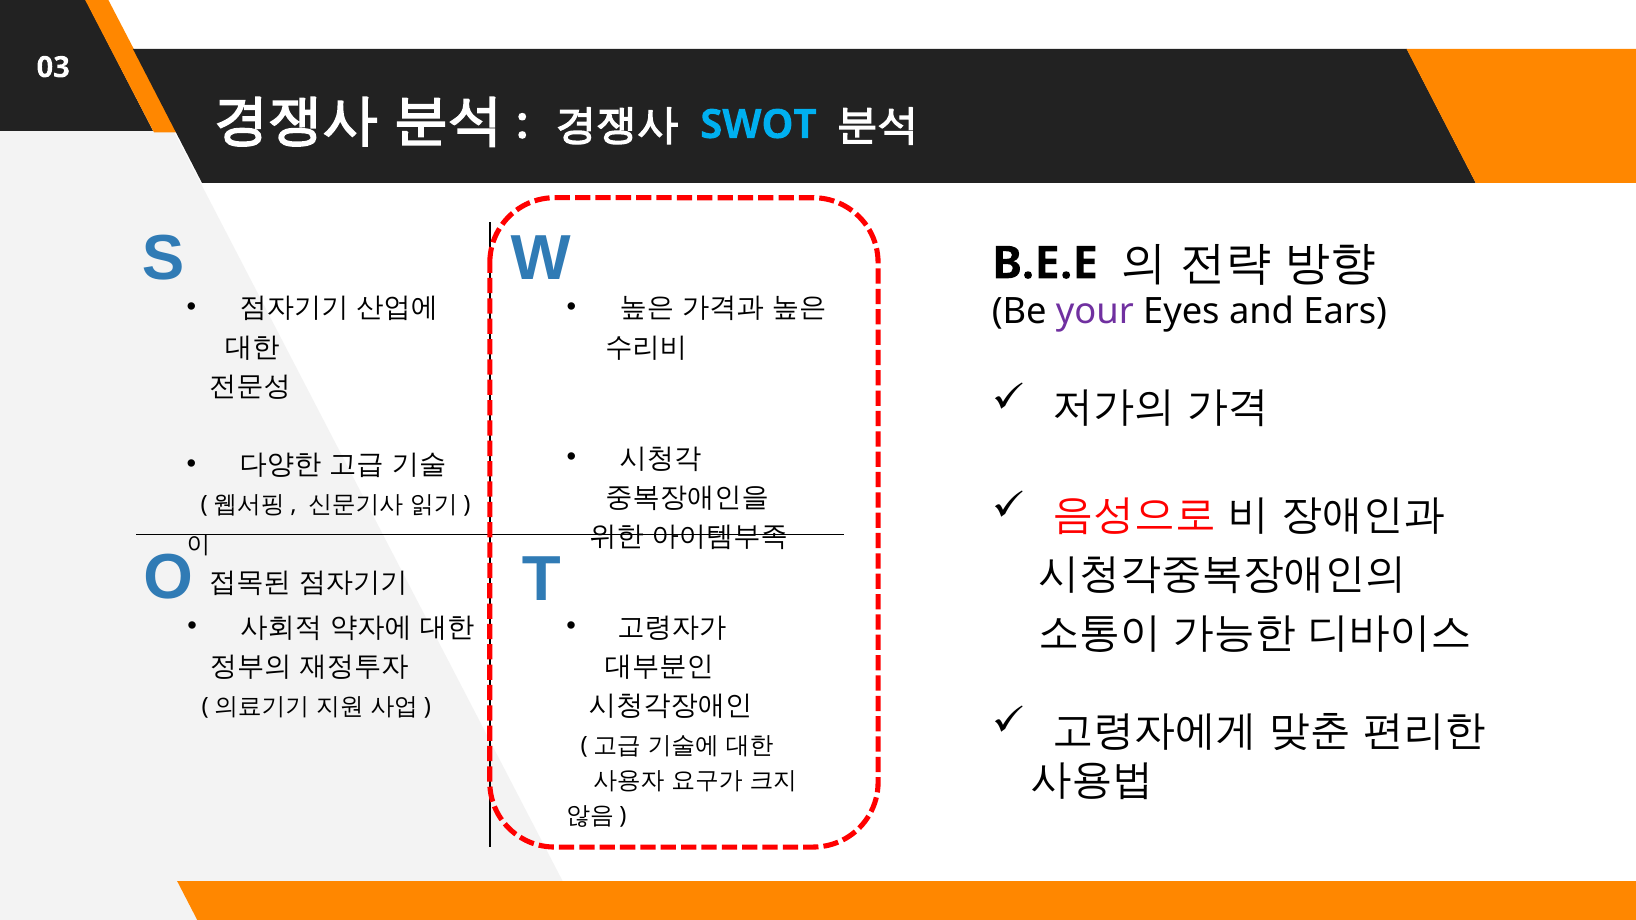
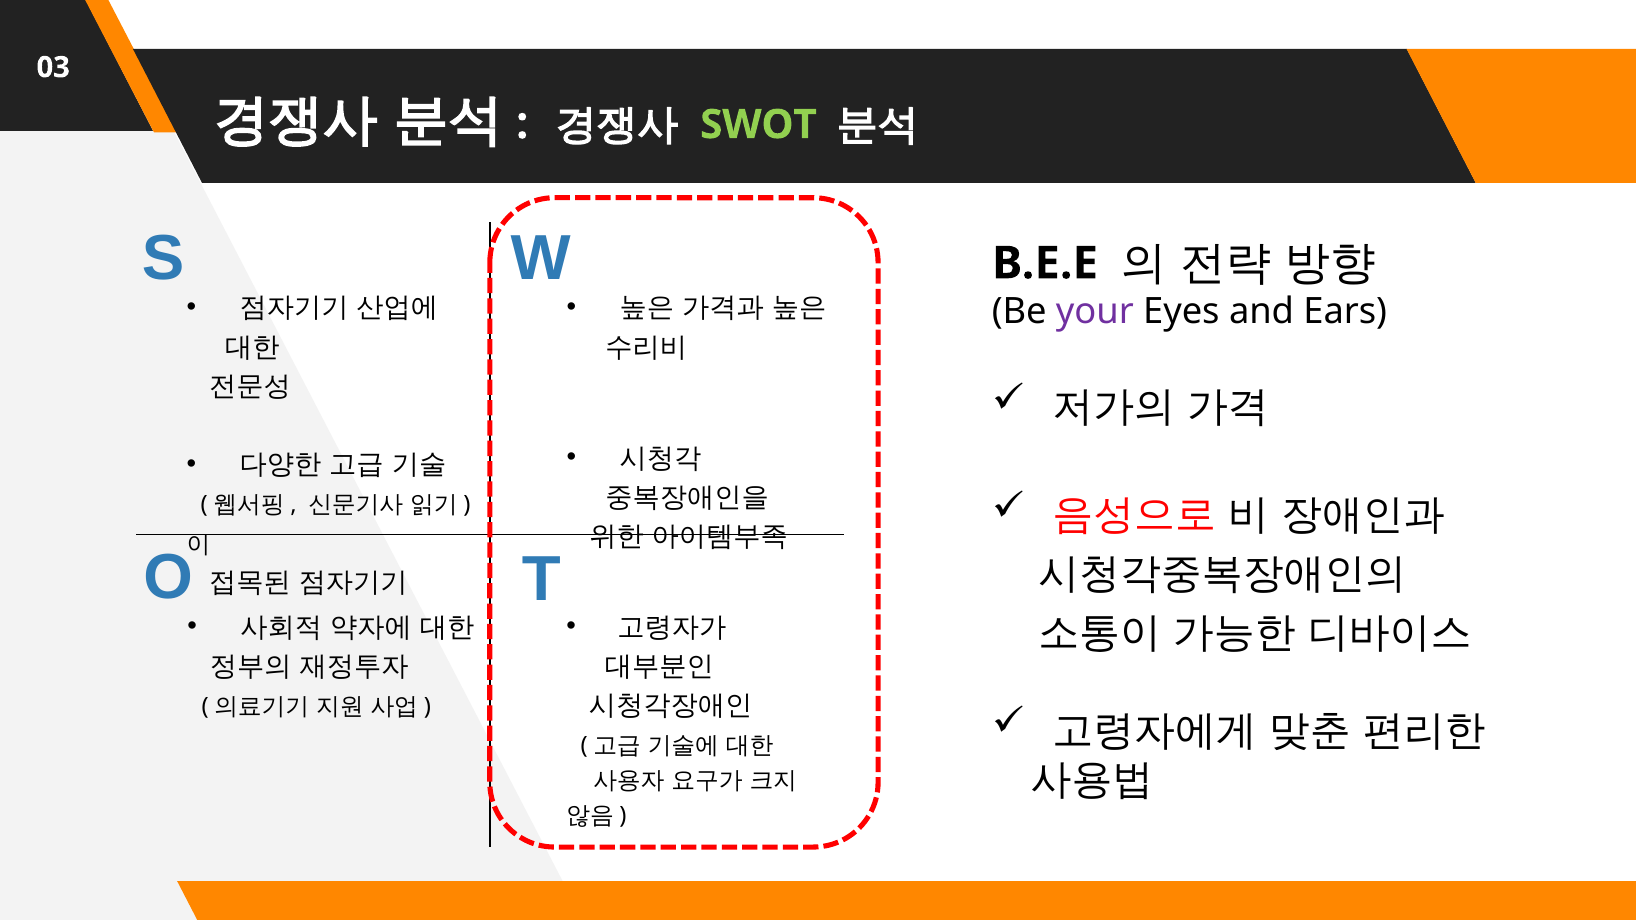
SWOT colour: light blue -> light green (758, 125)
